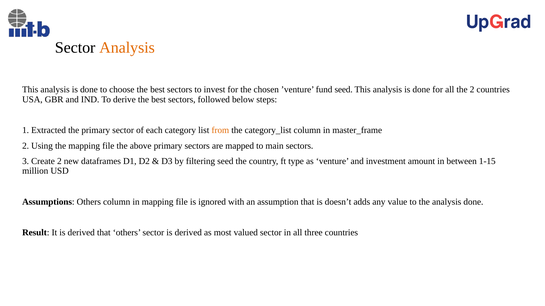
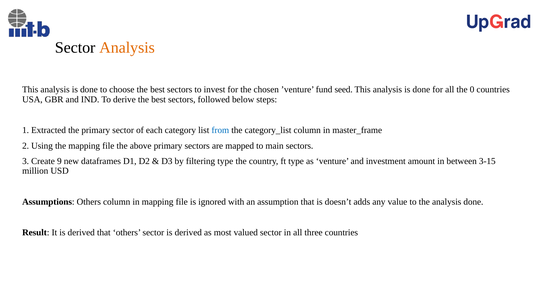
the 2: 2 -> 0 (472, 90)
from colour: orange -> blue (220, 131)
Create 2: 2 -> 9 (59, 161)
filtering seed: seed -> type (225, 161)
1-15: 1-15 -> 3-15 (487, 161)
